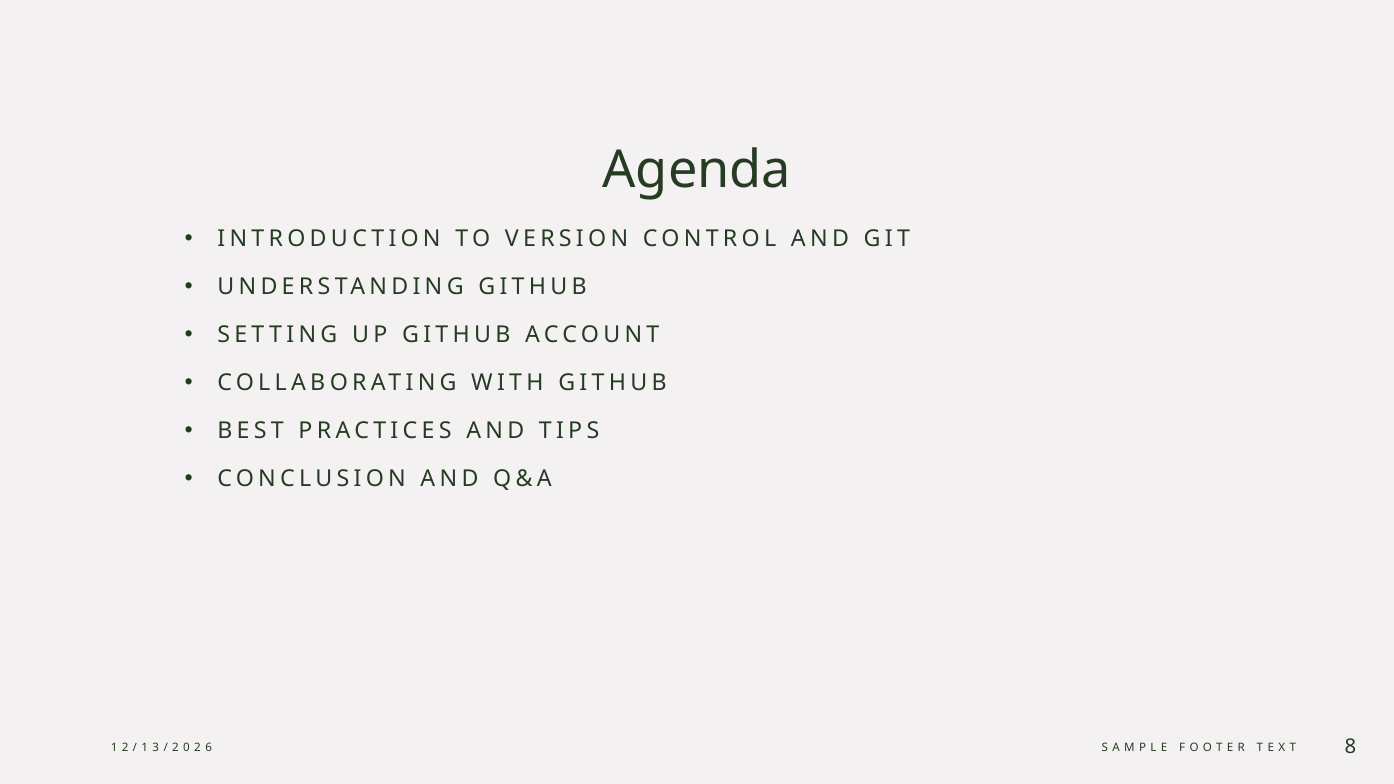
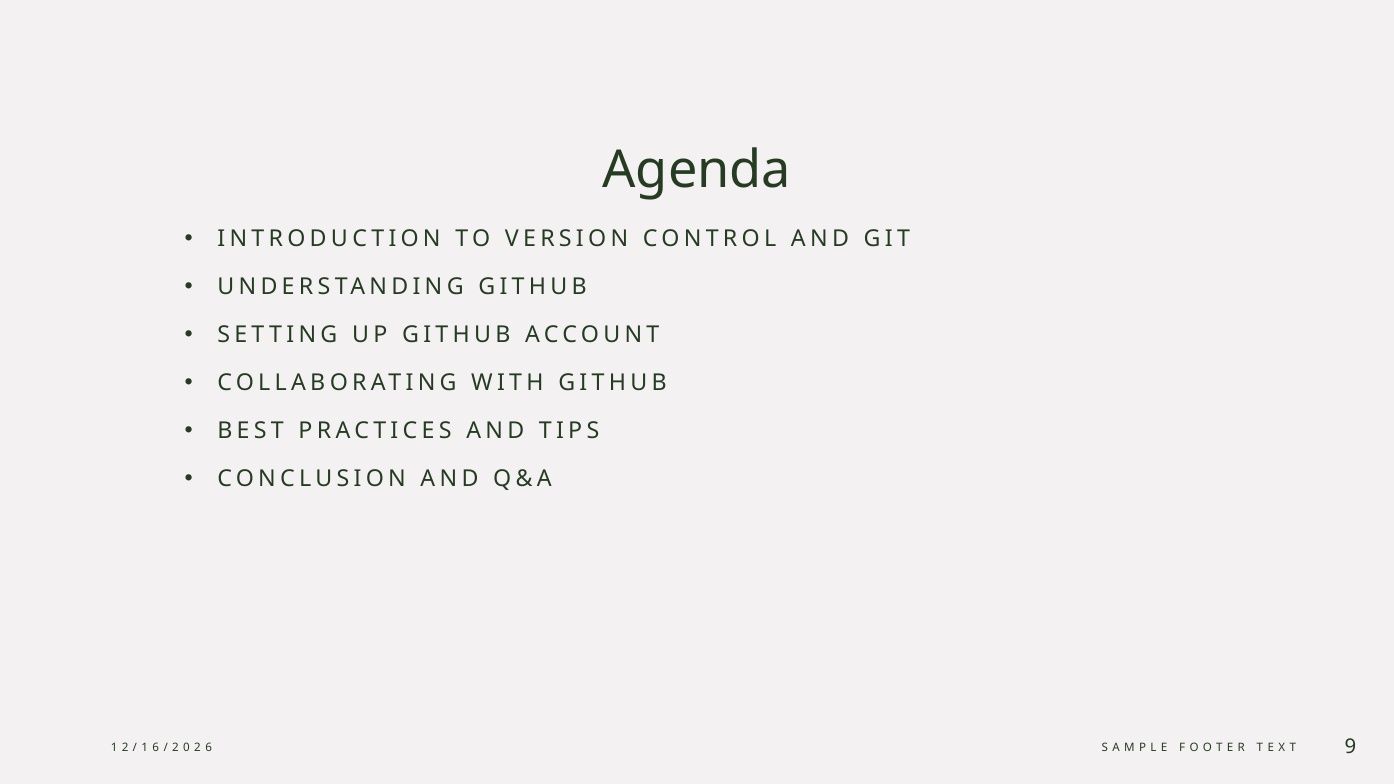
3: 3 -> 6 (156, 747)
8: 8 -> 9 (1350, 747)
